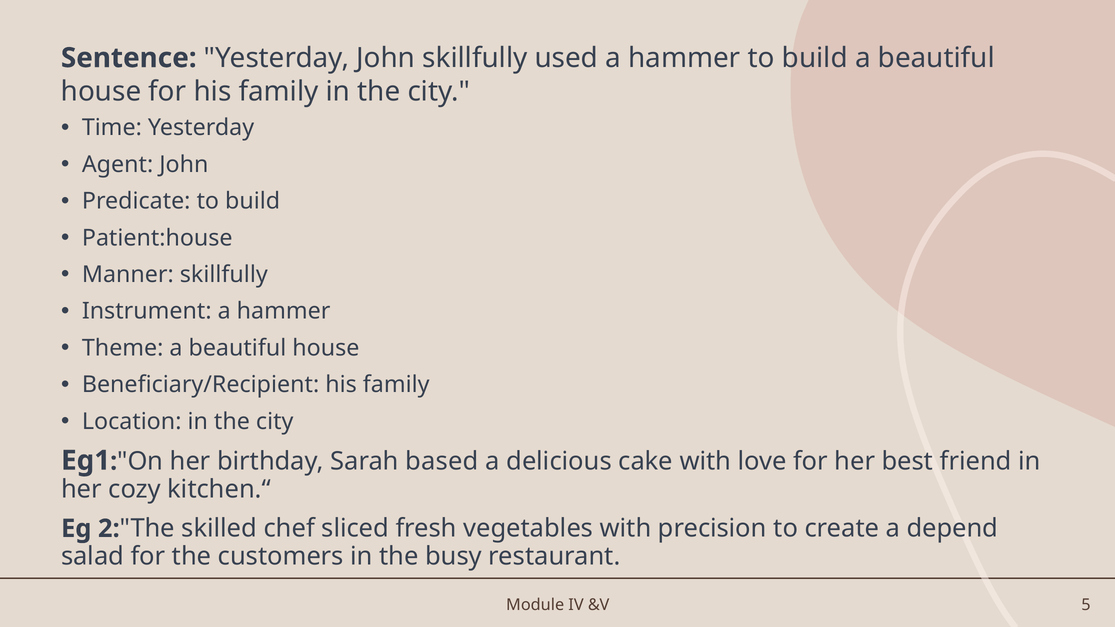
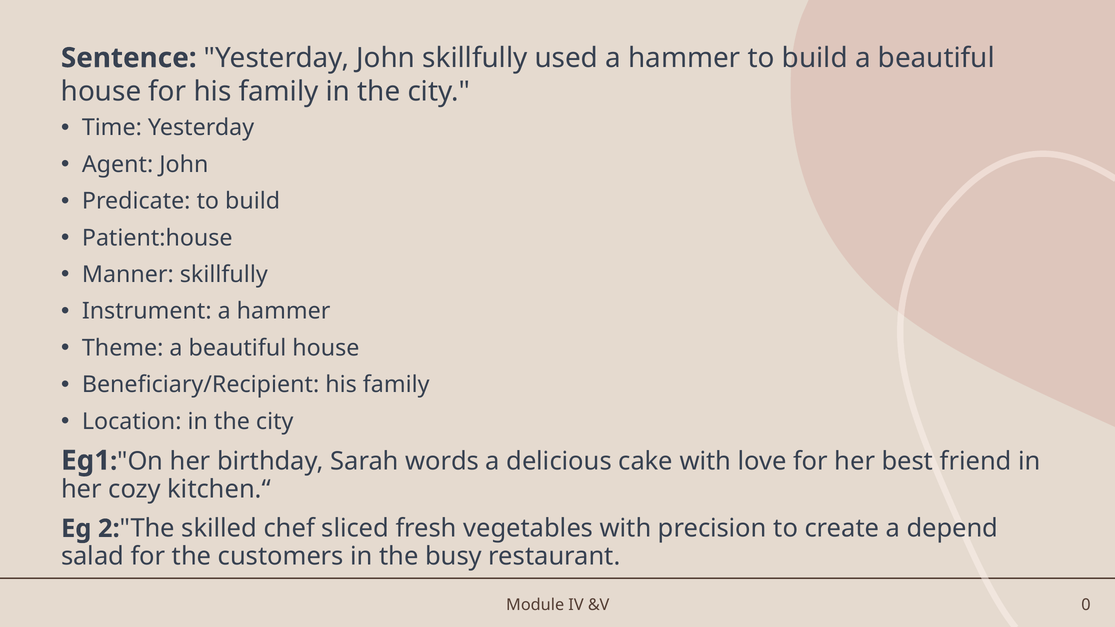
based: based -> words (442, 461)
5: 5 -> 0 (1086, 605)
